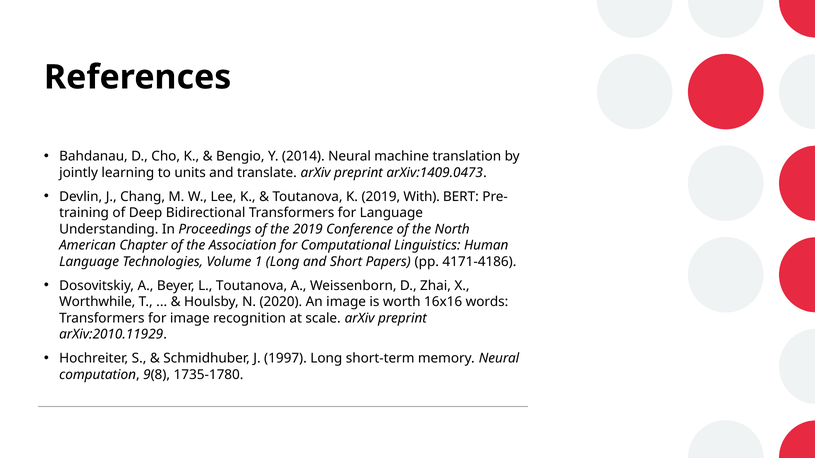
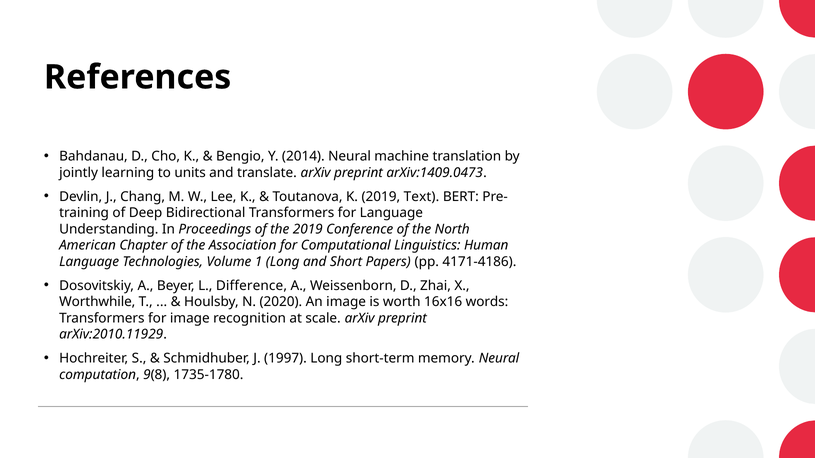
With: With -> Text (422, 197)
L Toutanova: Toutanova -> Difference (251, 286)
